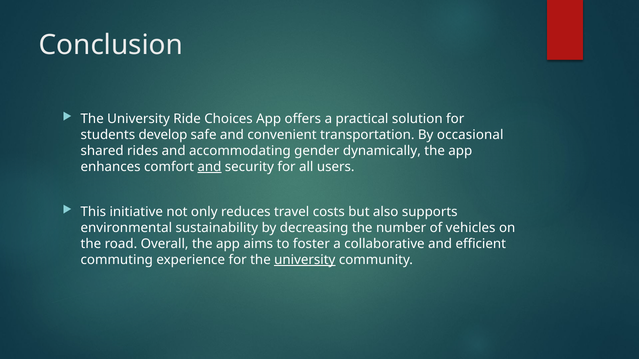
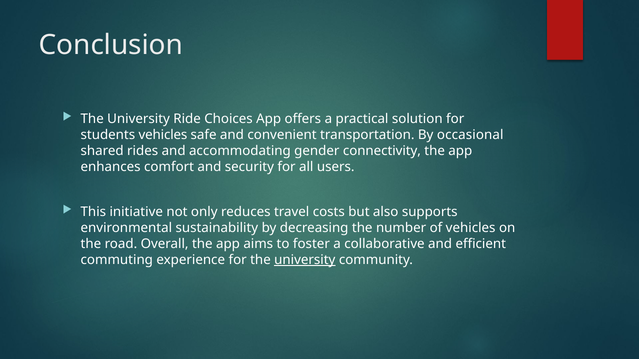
students develop: develop -> vehicles (163, 135)
dynamically: dynamically -> connectivity (382, 151)
and underline: present -> none (209, 167)
